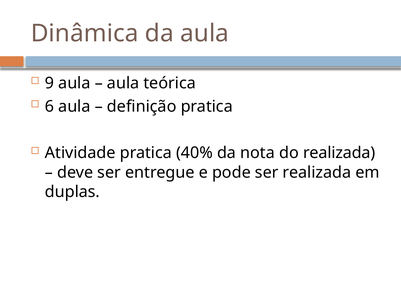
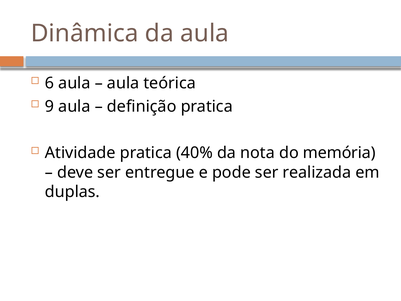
9: 9 -> 6 (49, 83)
6: 6 -> 9 (49, 106)
do realizada: realizada -> memória (339, 153)
